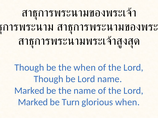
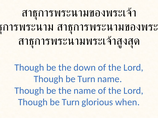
the when: when -> down (85, 68)
Lord: Lord -> Turn (86, 79)
Marked: Marked -> Though (29, 91)
Marked: Marked -> Though (33, 103)
